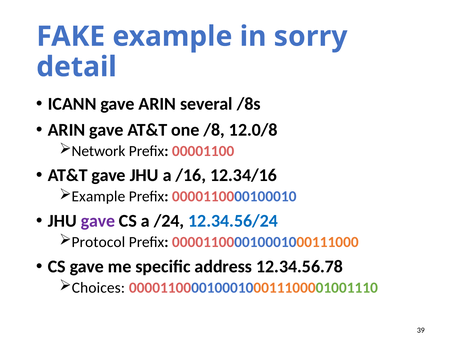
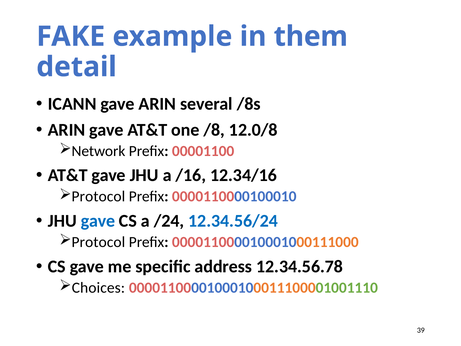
sorry: sorry -> them (311, 36)
Example: Example -> Protocol (98, 196)
gave colour: purple -> blue (98, 221)
